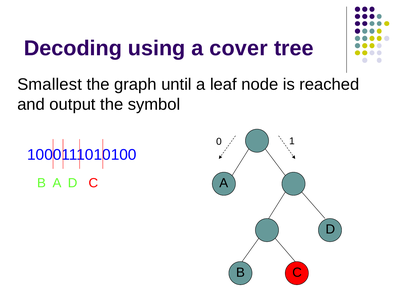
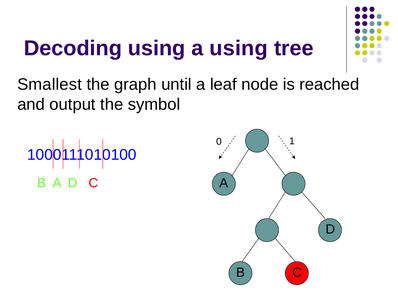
a cover: cover -> using (239, 48)
